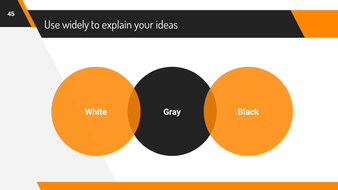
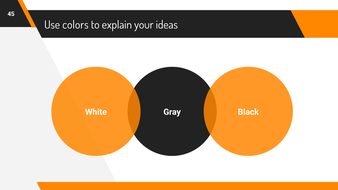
widely: widely -> colors (75, 25)
